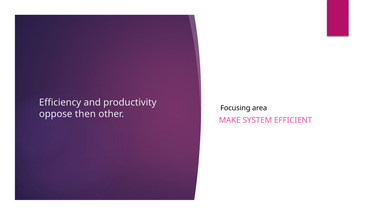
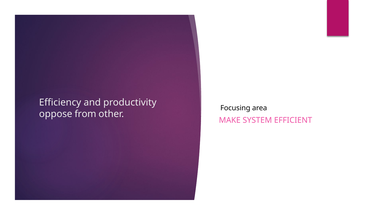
then: then -> from (85, 114)
